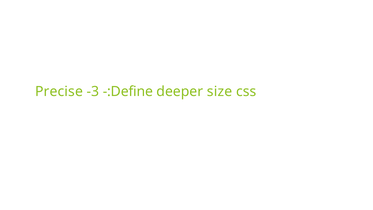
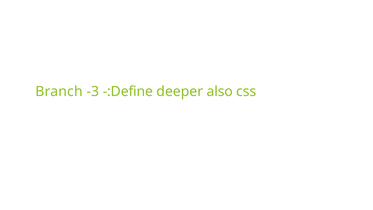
Precise: Precise -> Branch (59, 91)
size: size -> also (220, 91)
